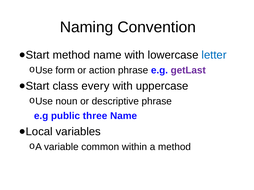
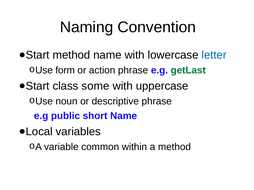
getLast colour: purple -> green (188, 71)
every: every -> some (95, 86)
three: three -> short (95, 116)
